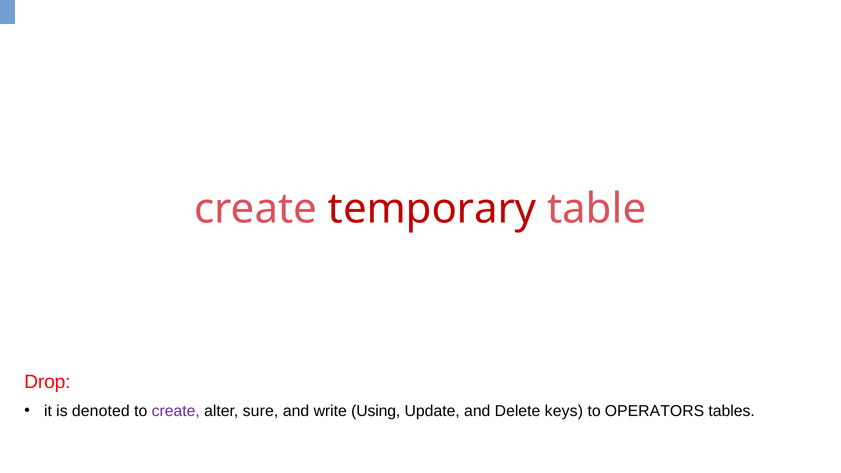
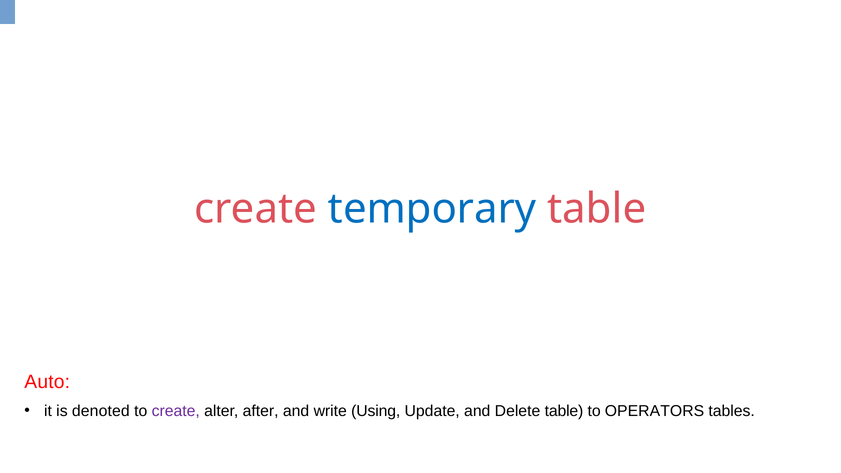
temporary colour: red -> blue (432, 209)
Drop: Drop -> Auto (47, 382)
sure: sure -> after (261, 411)
Delete keys: keys -> table (564, 411)
